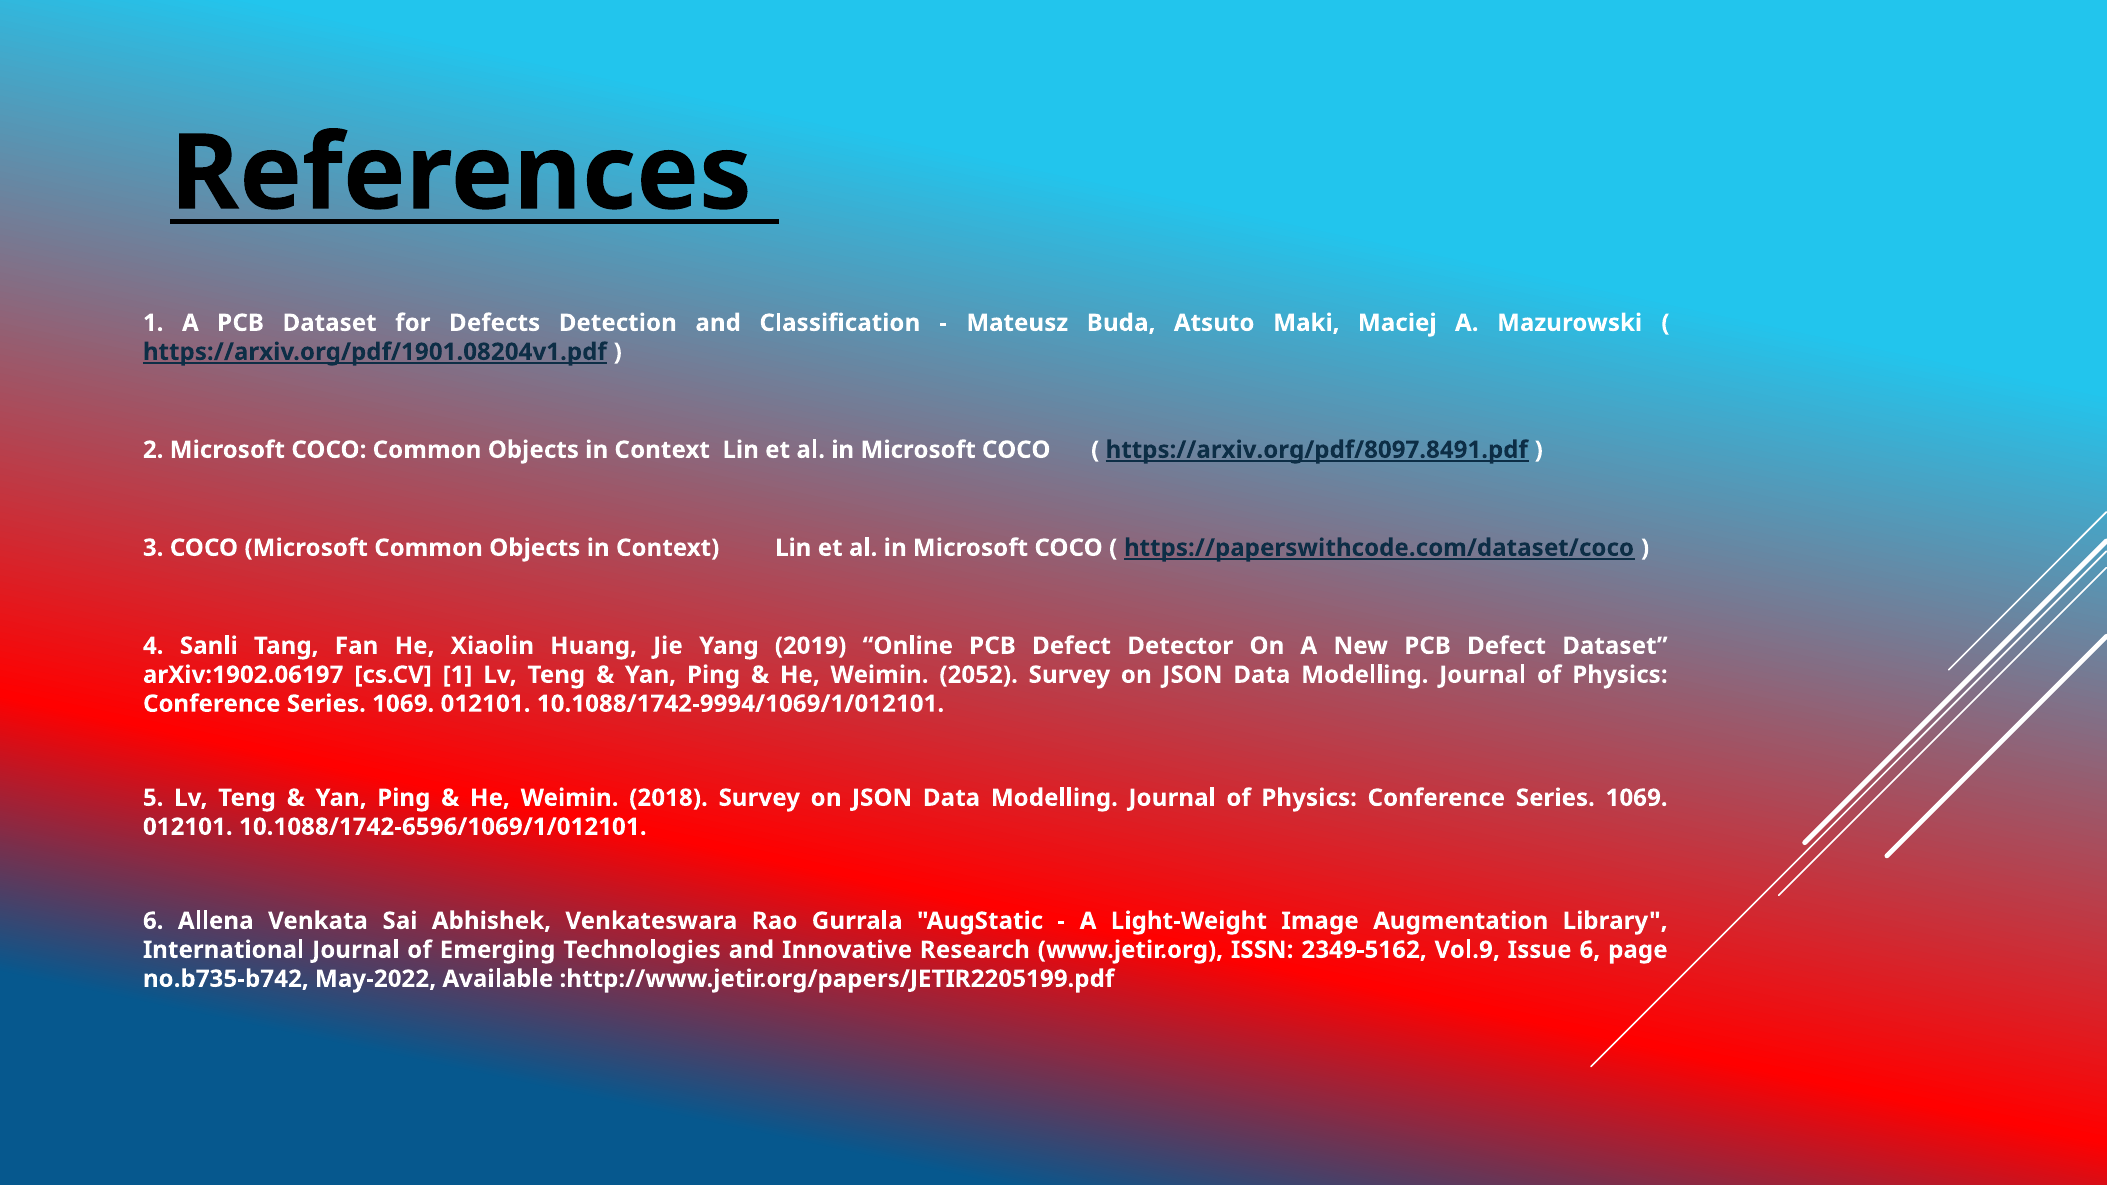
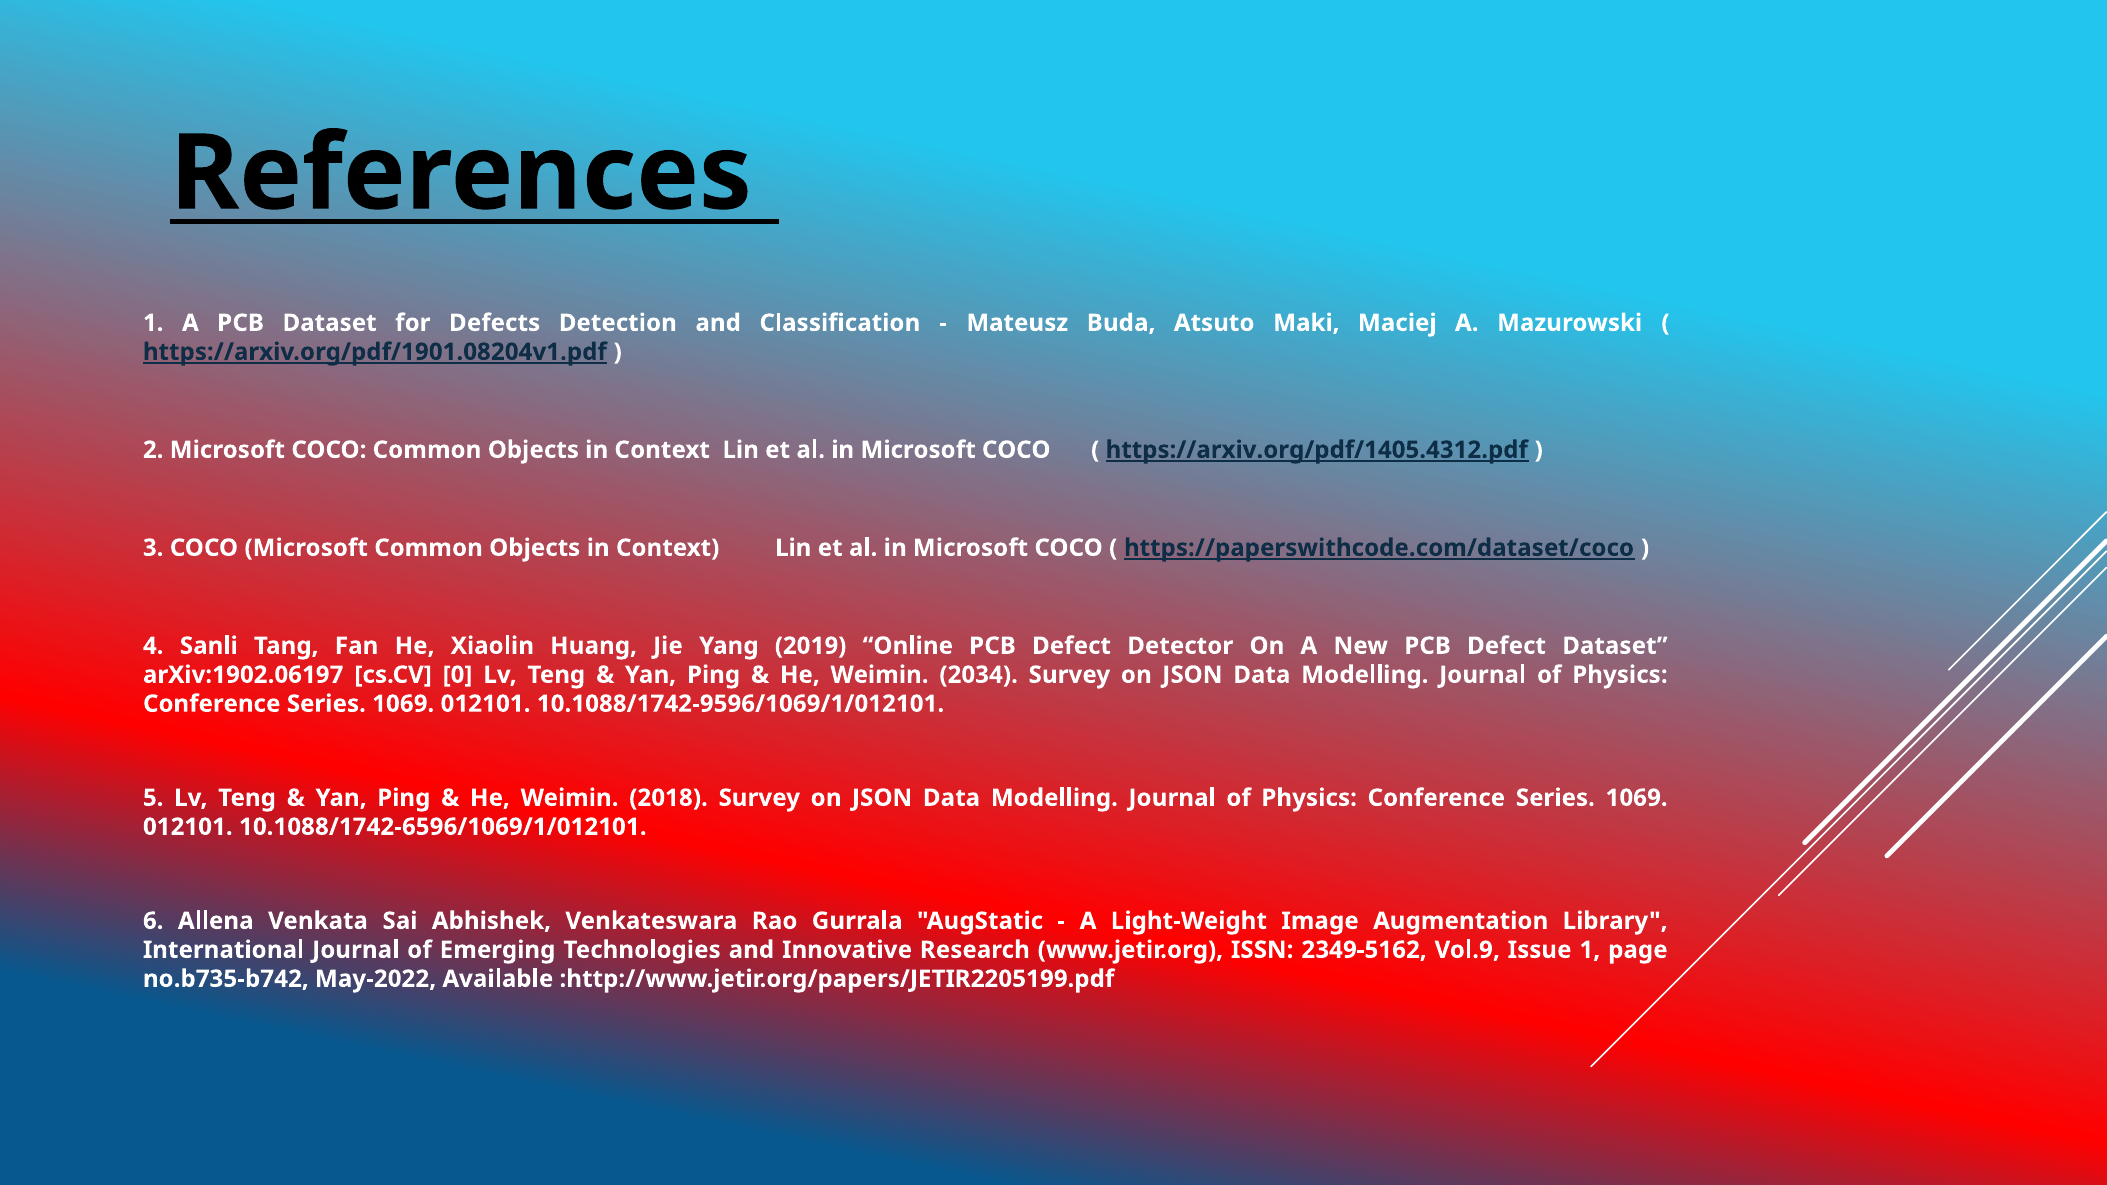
https://arxiv.org/pdf/8097.8491.pdf: https://arxiv.org/pdf/8097.8491.pdf -> https://arxiv.org/pdf/1405.4312.pdf (1317, 450)
cs.CV 1: 1 -> 0 (458, 675)
2052: 2052 -> 2034 (979, 675)
10.1088/1742-9994/1069/1/012101: 10.1088/1742-9994/1069/1/012101 -> 10.1088/1742-9596/1069/1/012101 (741, 704)
Issue 6: 6 -> 1 (1590, 950)
